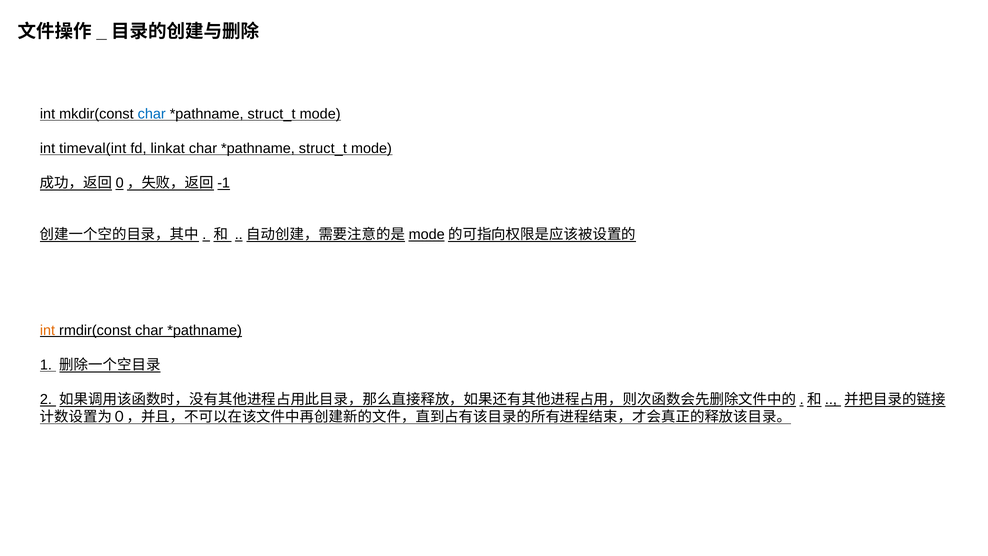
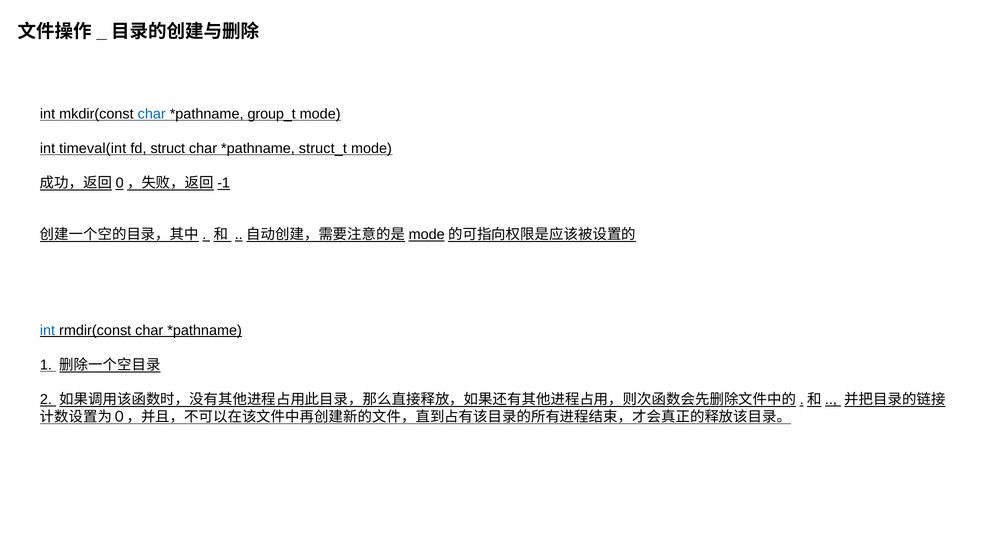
struct_t: struct_t -> group_t (272, 114)
linkat: linkat -> struct (168, 148)
int colour: orange -> blue (47, 330)
